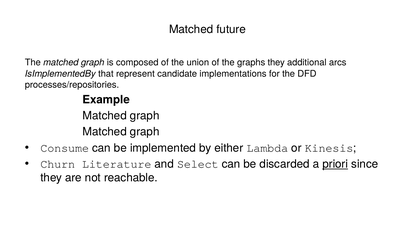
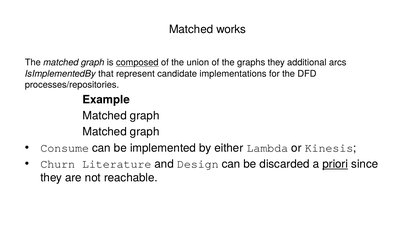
future: future -> works (231, 30)
composed underline: none -> present (137, 63)
Select: Select -> Design (198, 164)
